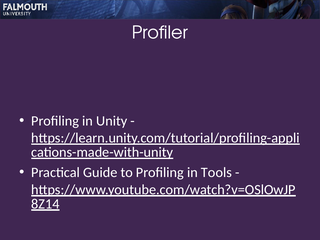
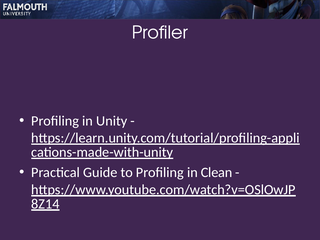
Tools: Tools -> Clean (217, 173)
